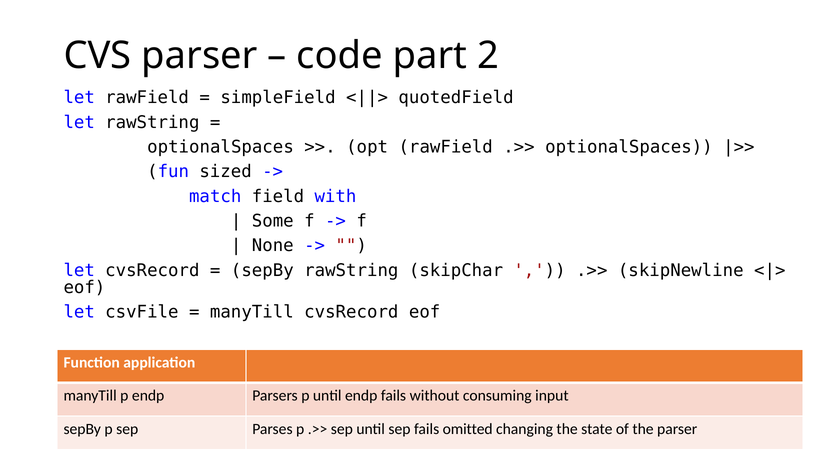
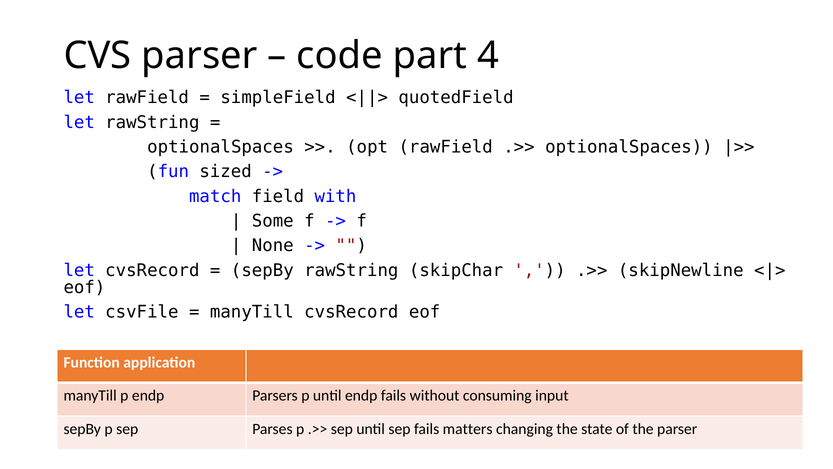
2: 2 -> 4 (488, 56)
omitted: omitted -> matters (468, 429)
